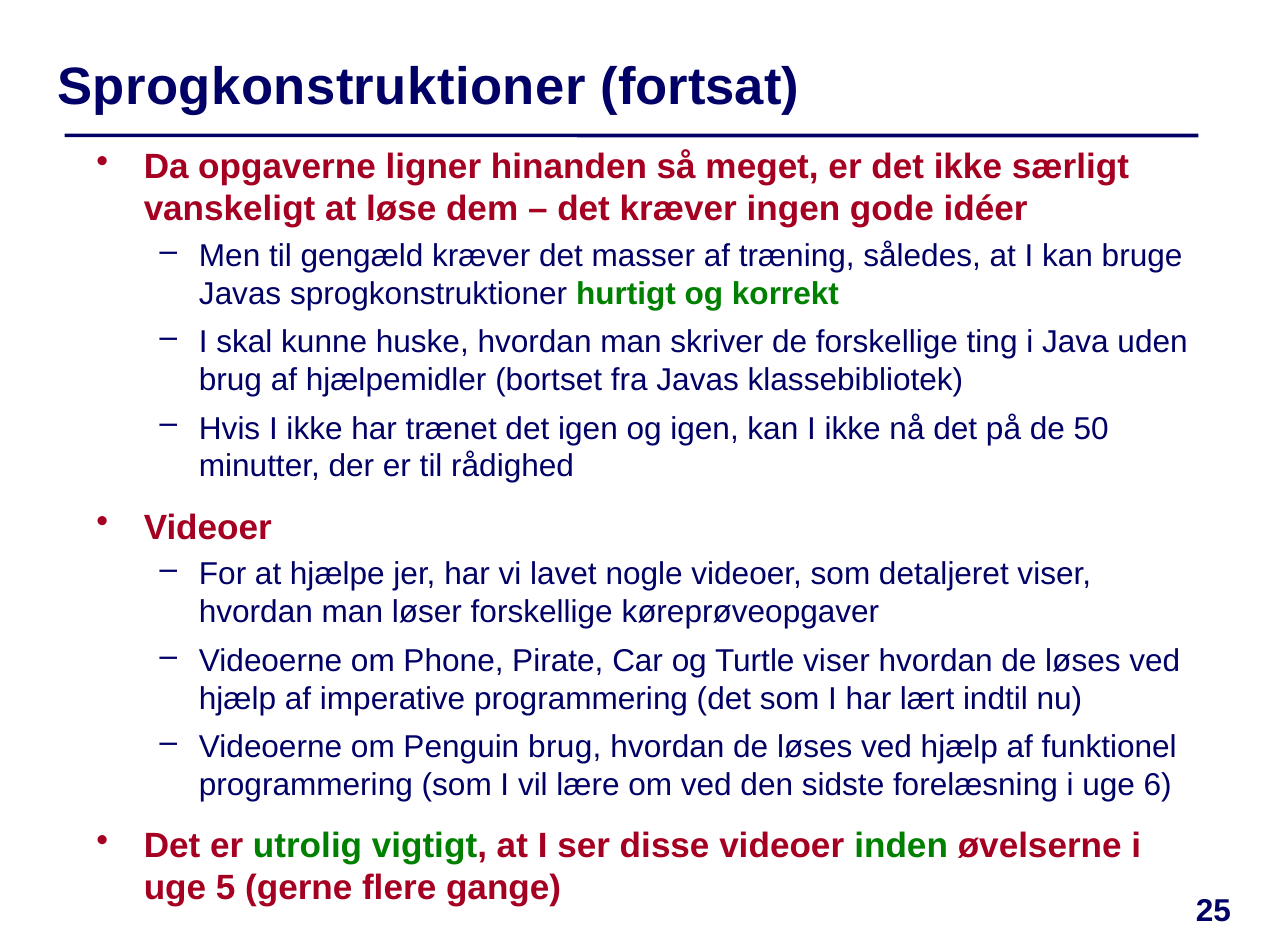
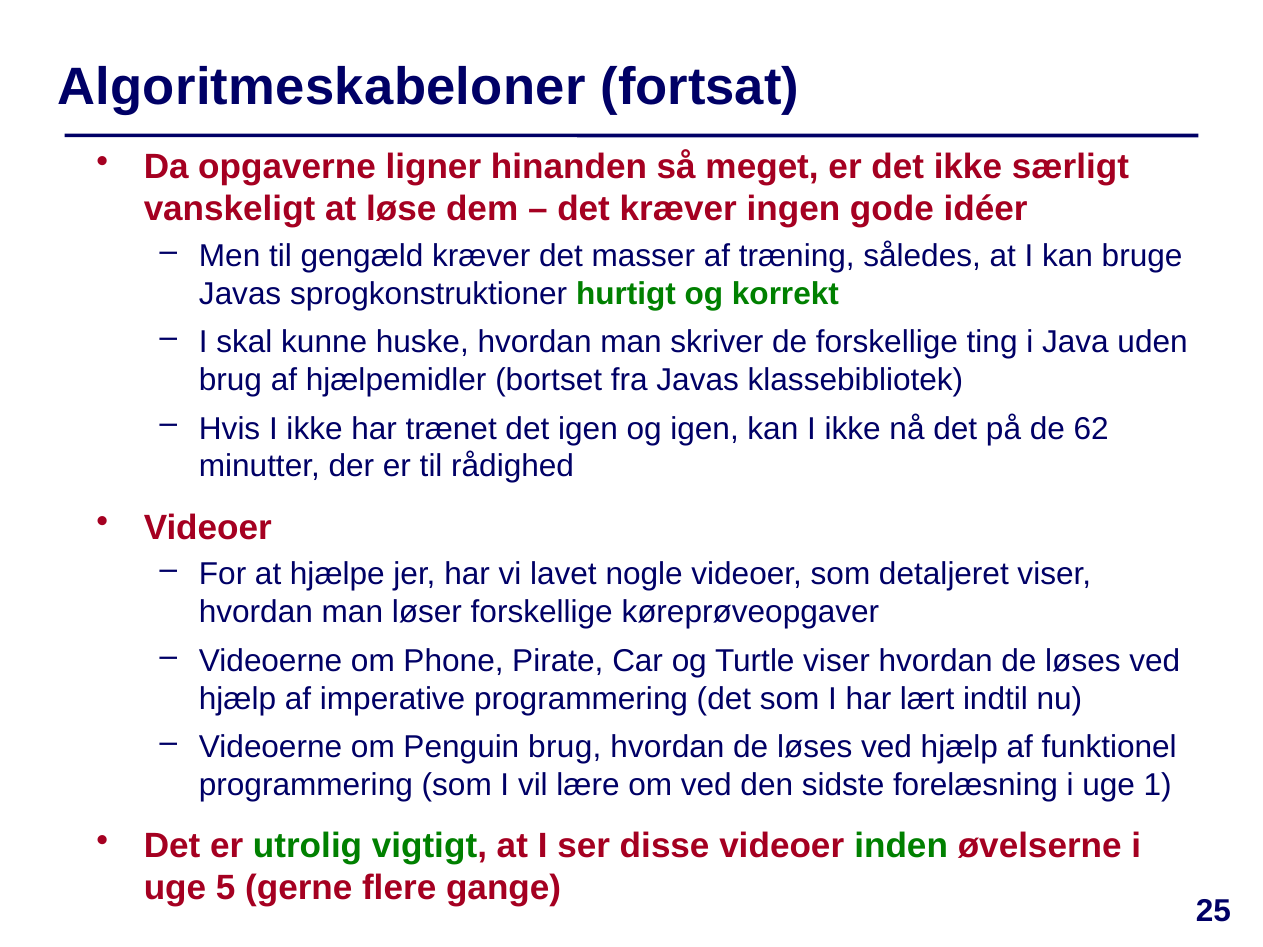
Sprogkonstruktioner: Sprogkonstruktioner -> Algoritmeskabeloner (322, 87)
50: 50 -> 62 (1091, 429)
6: 6 -> 1 (1158, 785)
